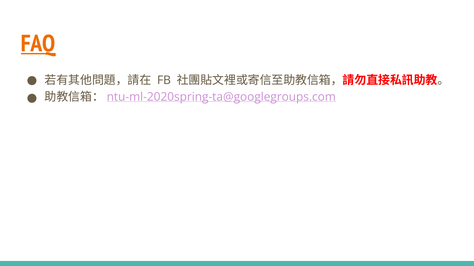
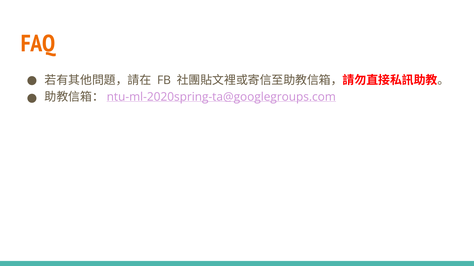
FAQ underline: present -> none (38, 44)
